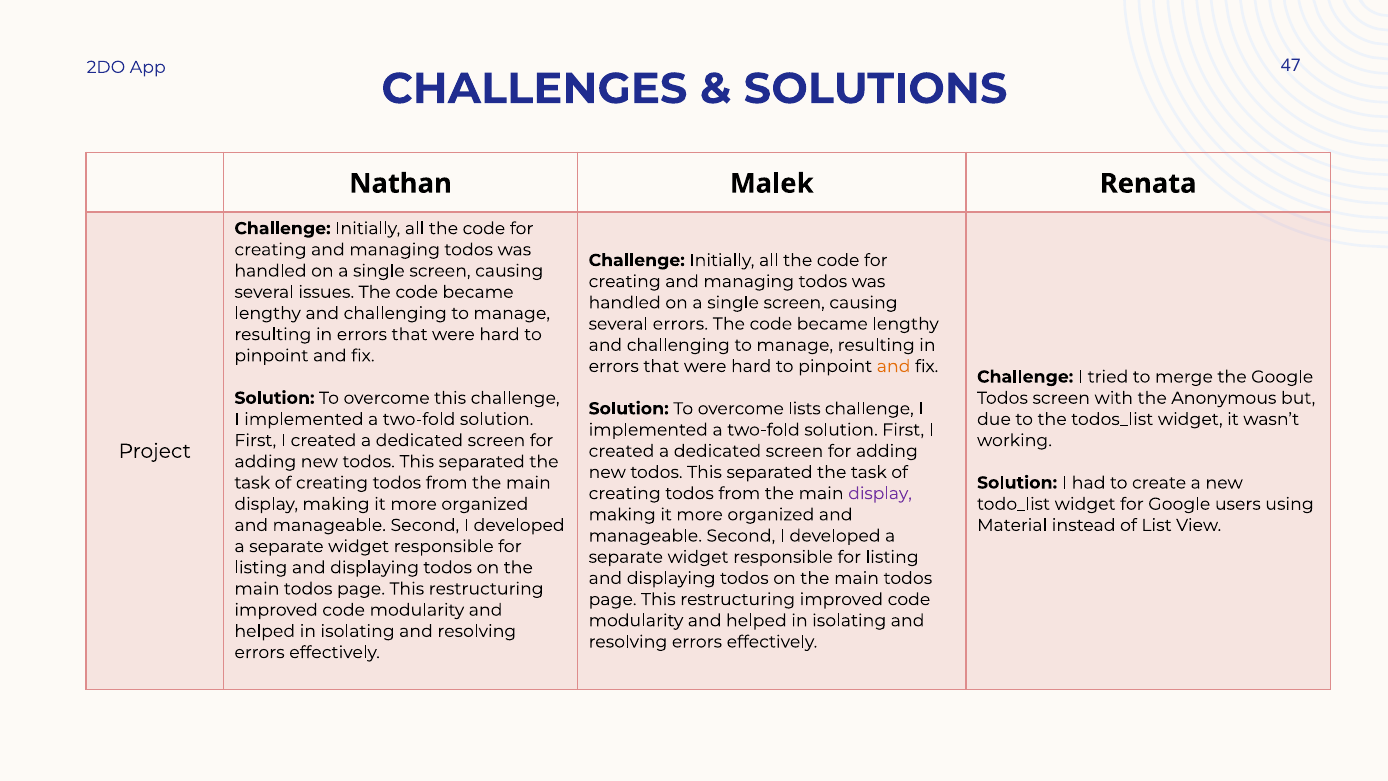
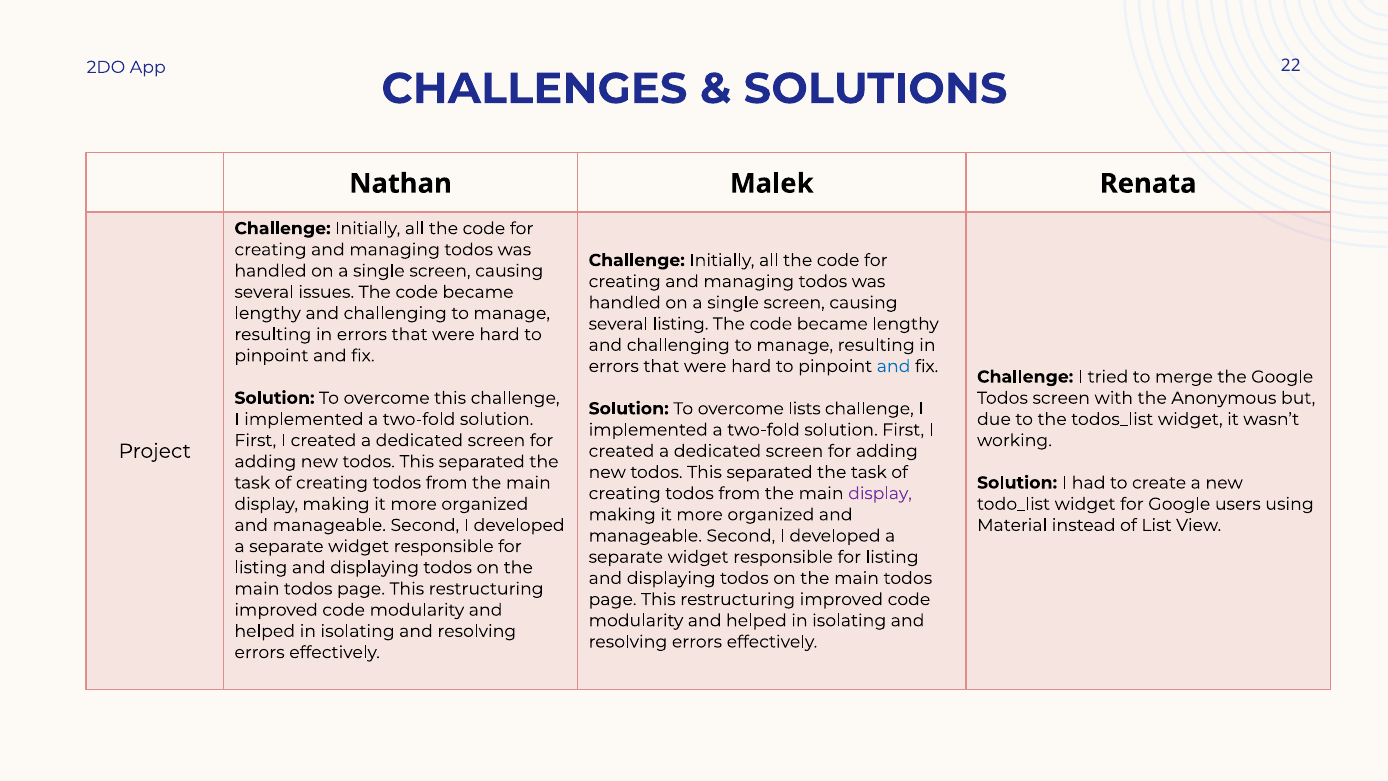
47: 47 -> 22 (1291, 66)
several errors: errors -> listing (681, 324)
and colour: orange -> blue (894, 366)
